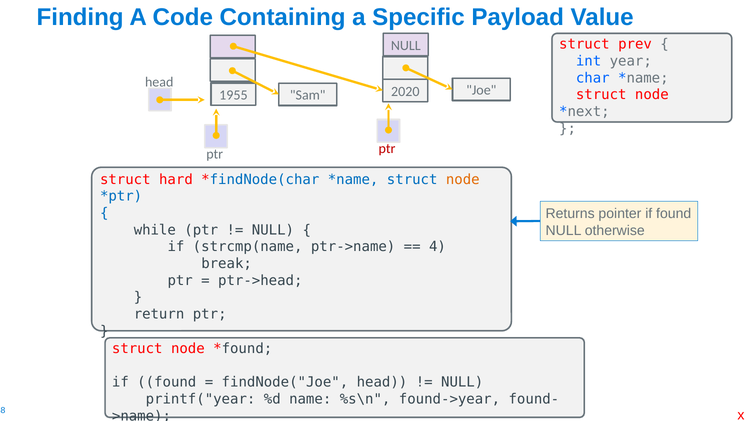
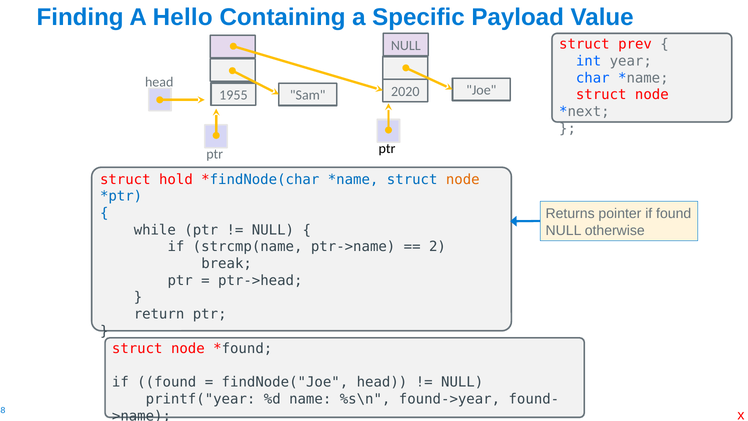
Code: Code -> Hello (183, 17)
ptr colour: red -> black (387, 149)
hard: hard -> hold (176, 179)
4: 4 -> 2 (437, 247)
